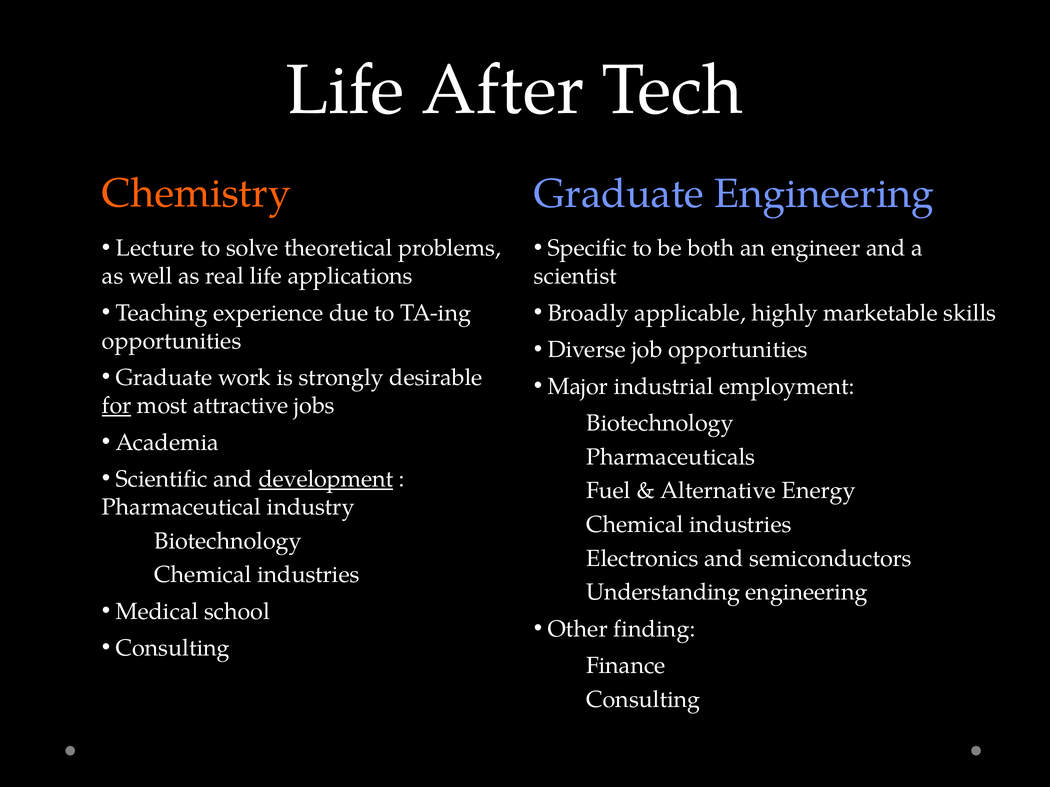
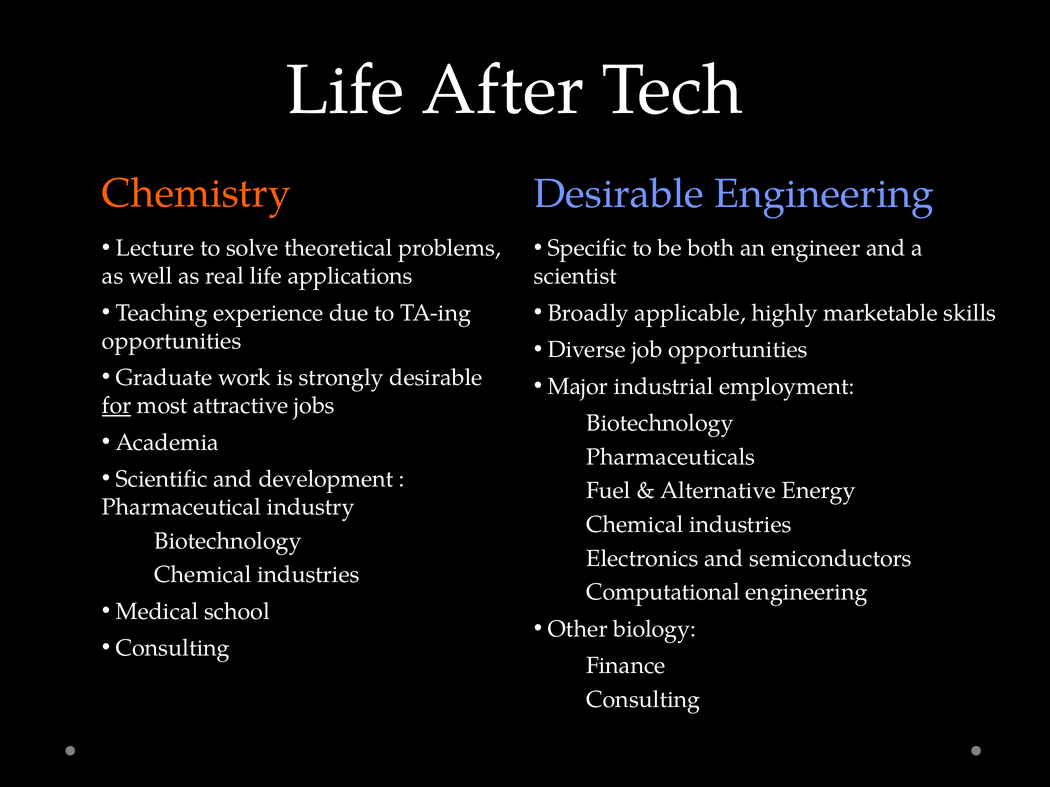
Graduate: Graduate -> Desirable (619, 194)
development underline: present -> none (326, 479)
Understanding: Understanding -> Computational (663, 593)
finding: finding -> biology (655, 629)
